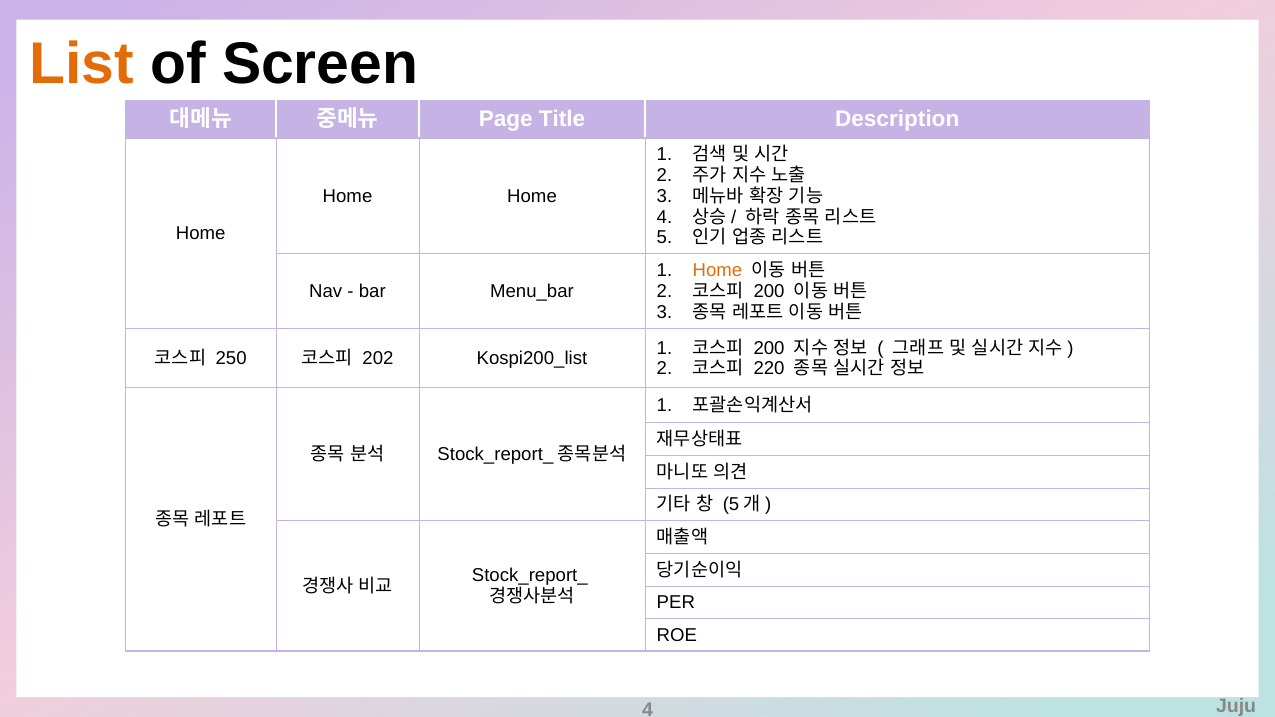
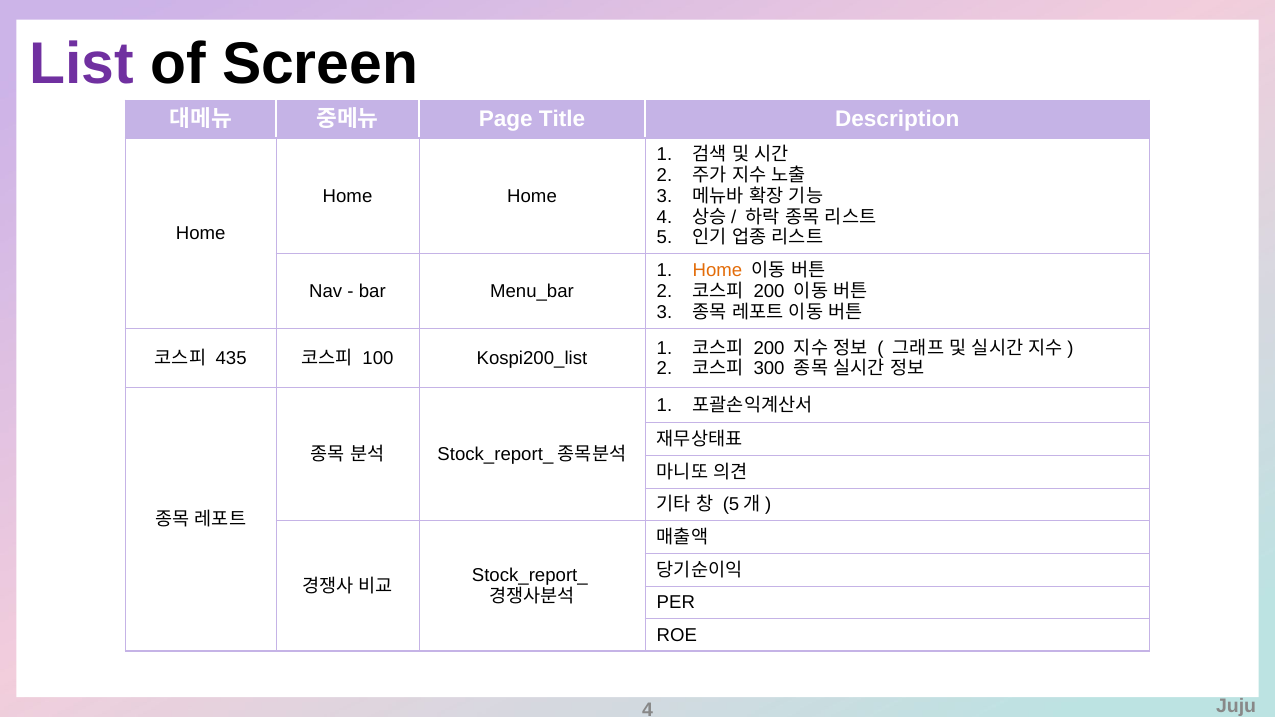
List colour: orange -> purple (82, 64)
250: 250 -> 435 (231, 358)
202: 202 -> 100 (378, 358)
220: 220 -> 300 (769, 369)
